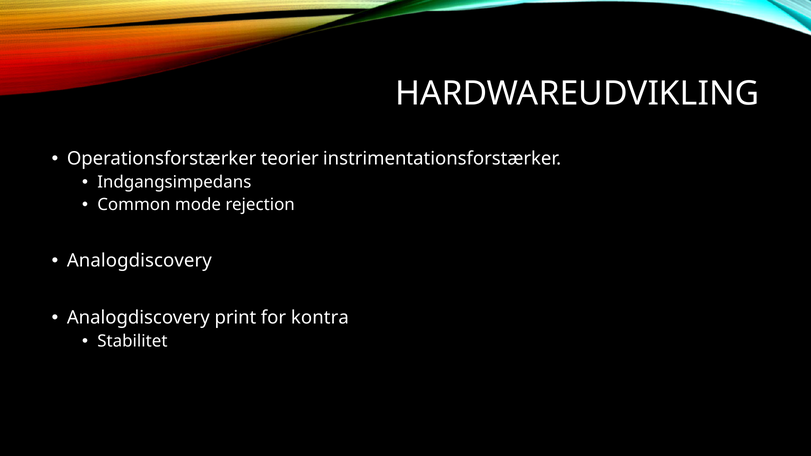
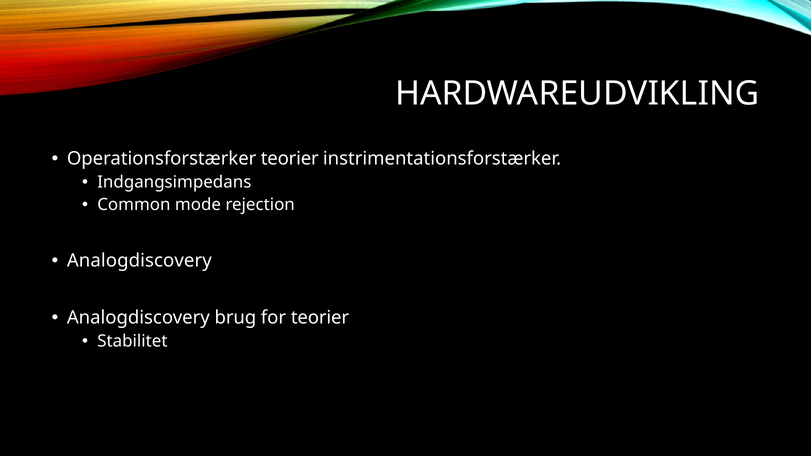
print: print -> brug (235, 318)
for kontra: kontra -> teorier (320, 318)
